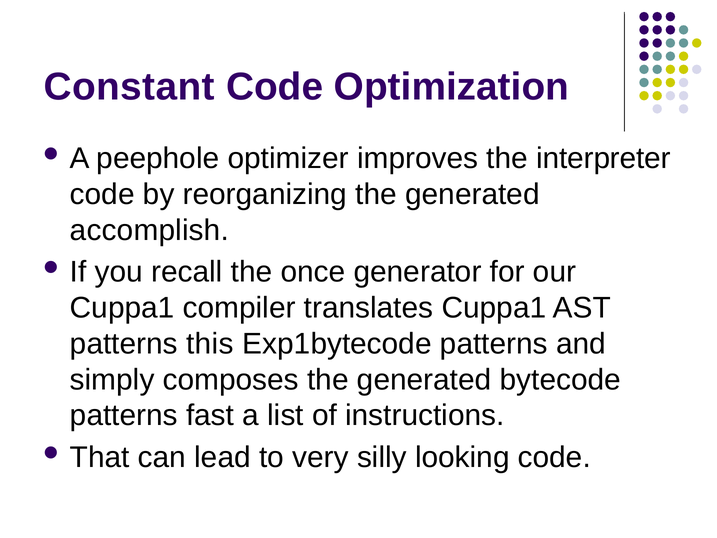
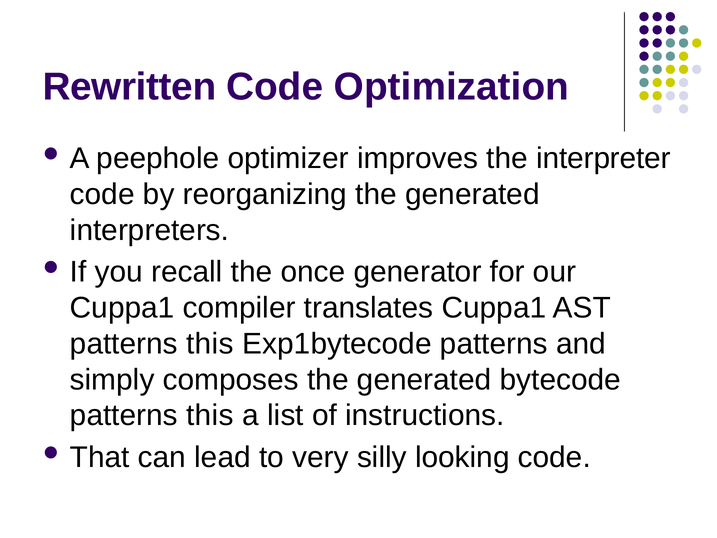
Constant: Constant -> Rewritten (129, 87)
accomplish: accomplish -> interpreters (150, 230)
fast: fast -> this (210, 415)
